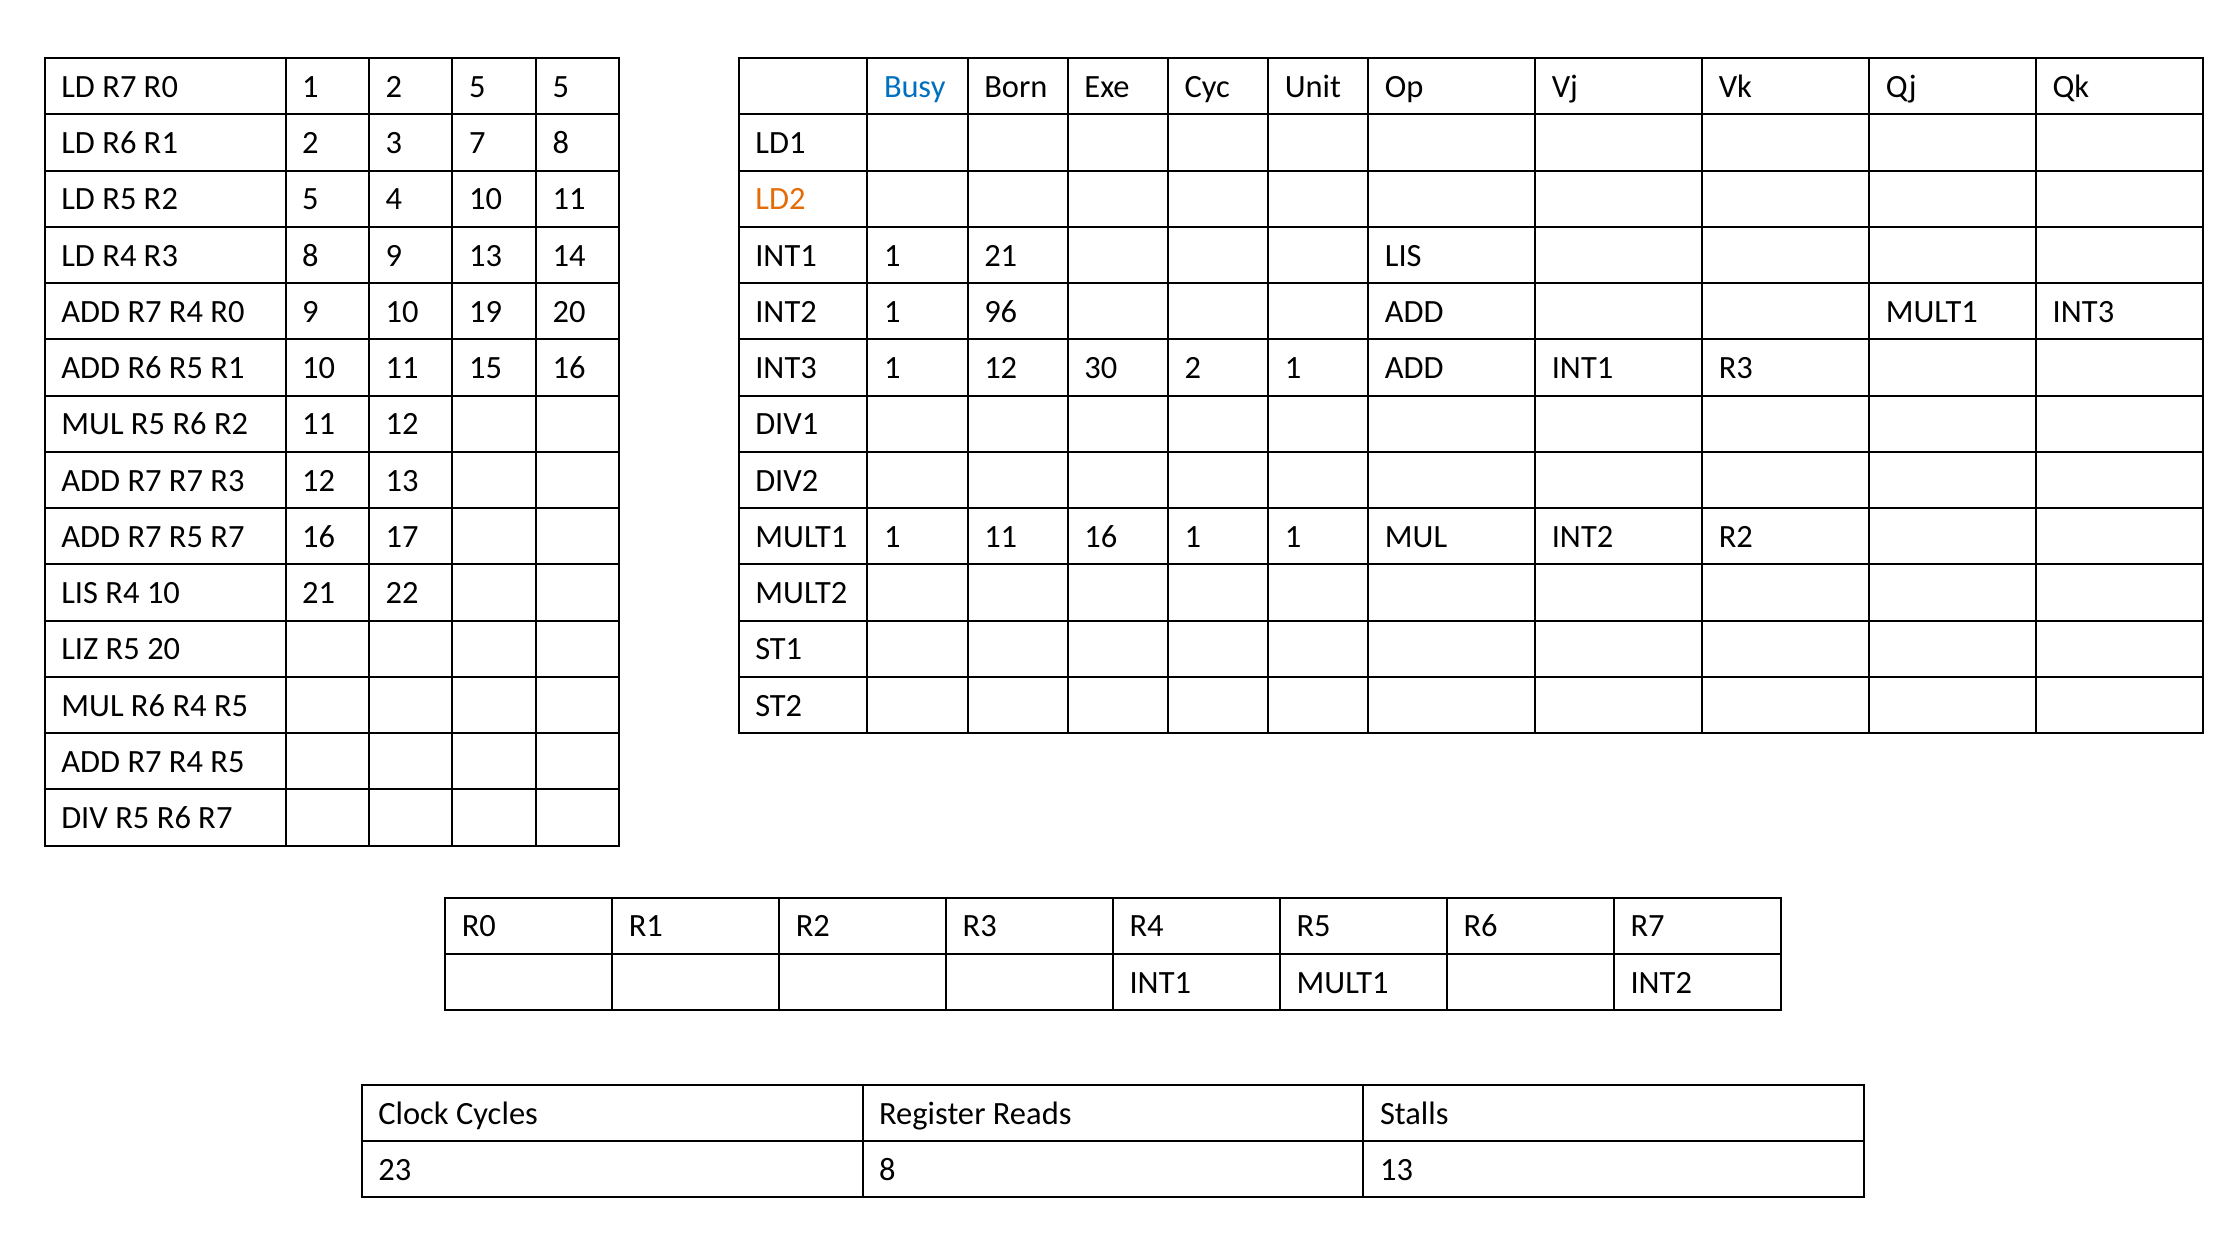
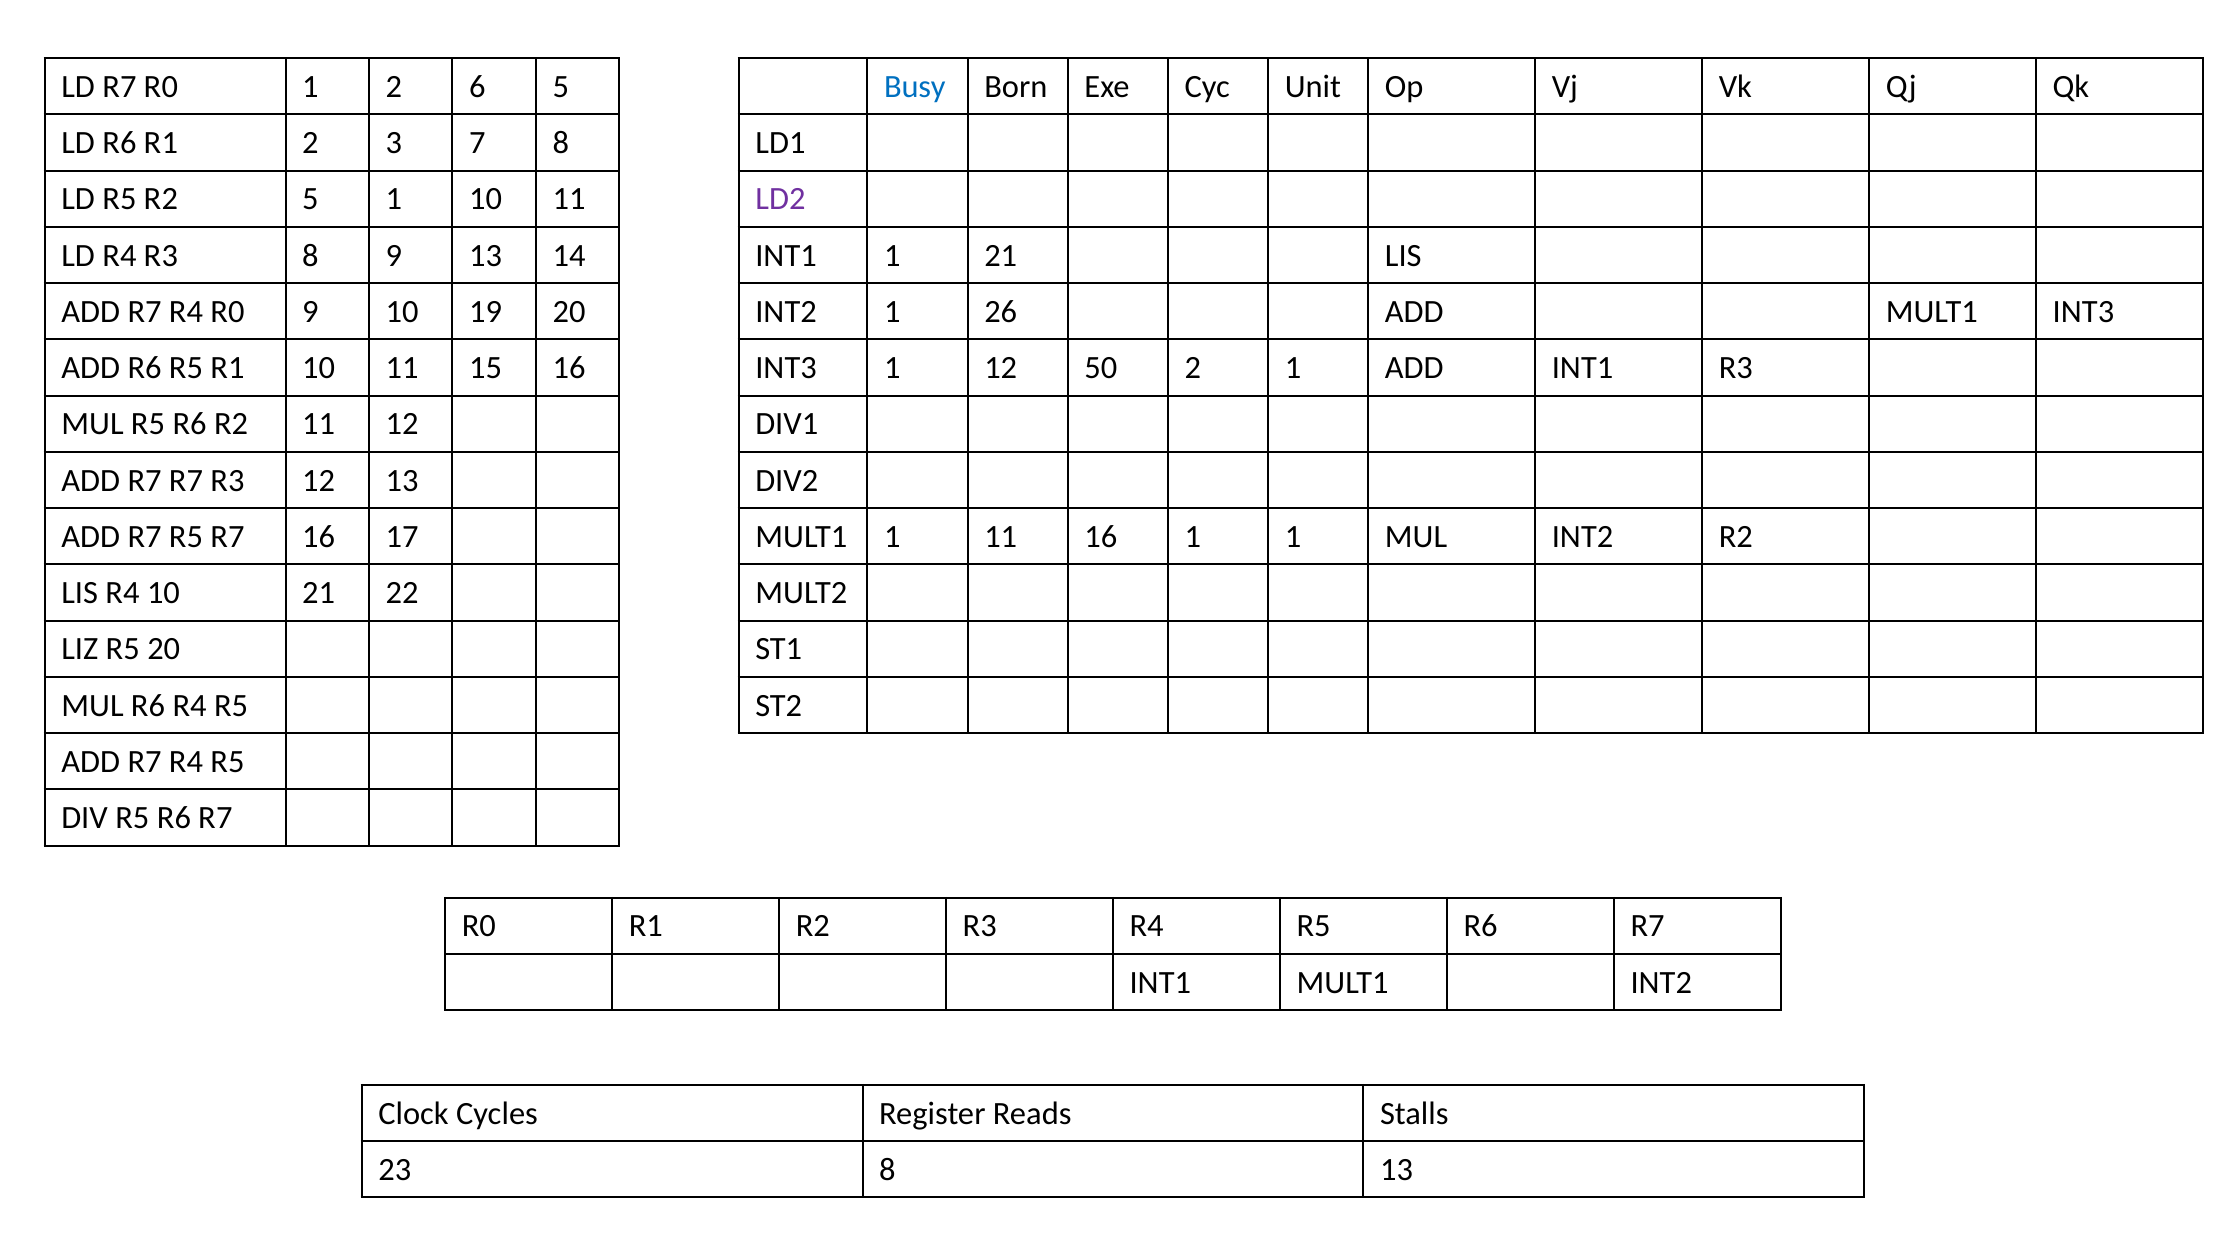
2 5: 5 -> 6 (477, 87)
5 4: 4 -> 1 (394, 199)
LD2 colour: orange -> purple (780, 199)
96: 96 -> 26 (1001, 312)
30: 30 -> 50 (1101, 368)
